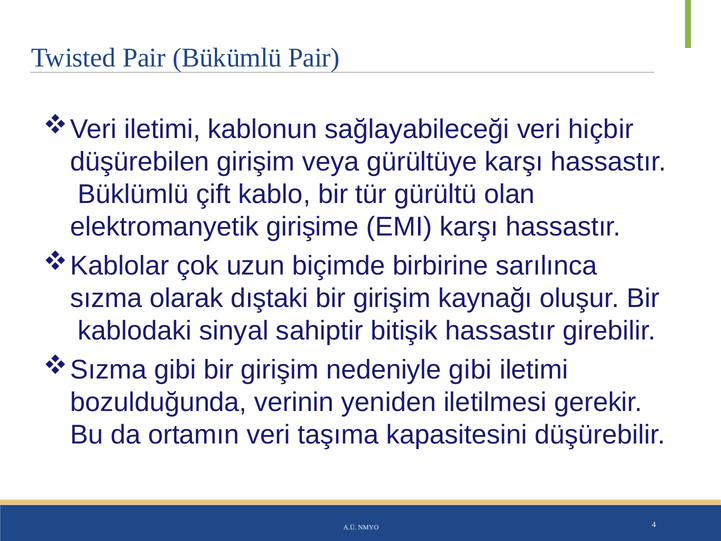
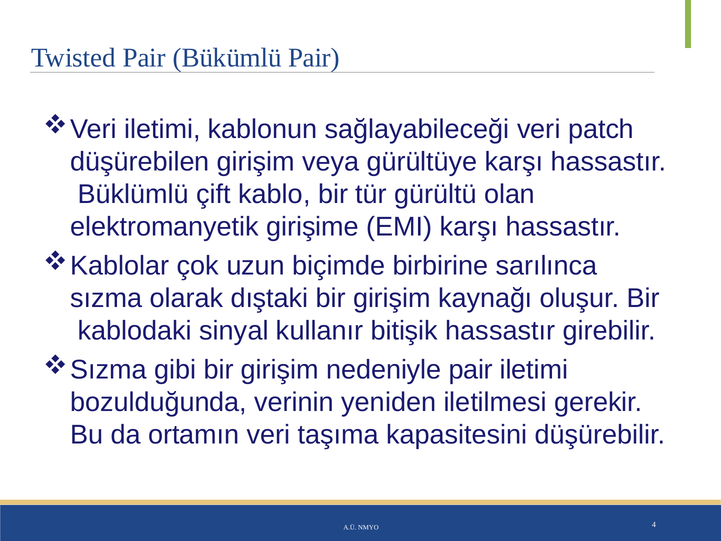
hiçbir: hiçbir -> patch (601, 129)
sahiptir: sahiptir -> kullanır (320, 331)
nedeniyle gibi: gibi -> pair (471, 370)
